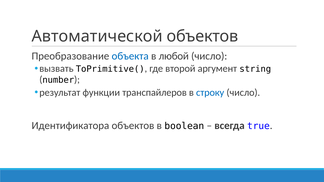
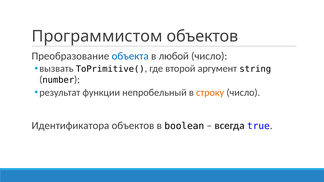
Автоматической: Автоматической -> Программистом (97, 36)
транспайлеров: транспайлеров -> непробельный (154, 93)
строку colour: blue -> orange (210, 93)
